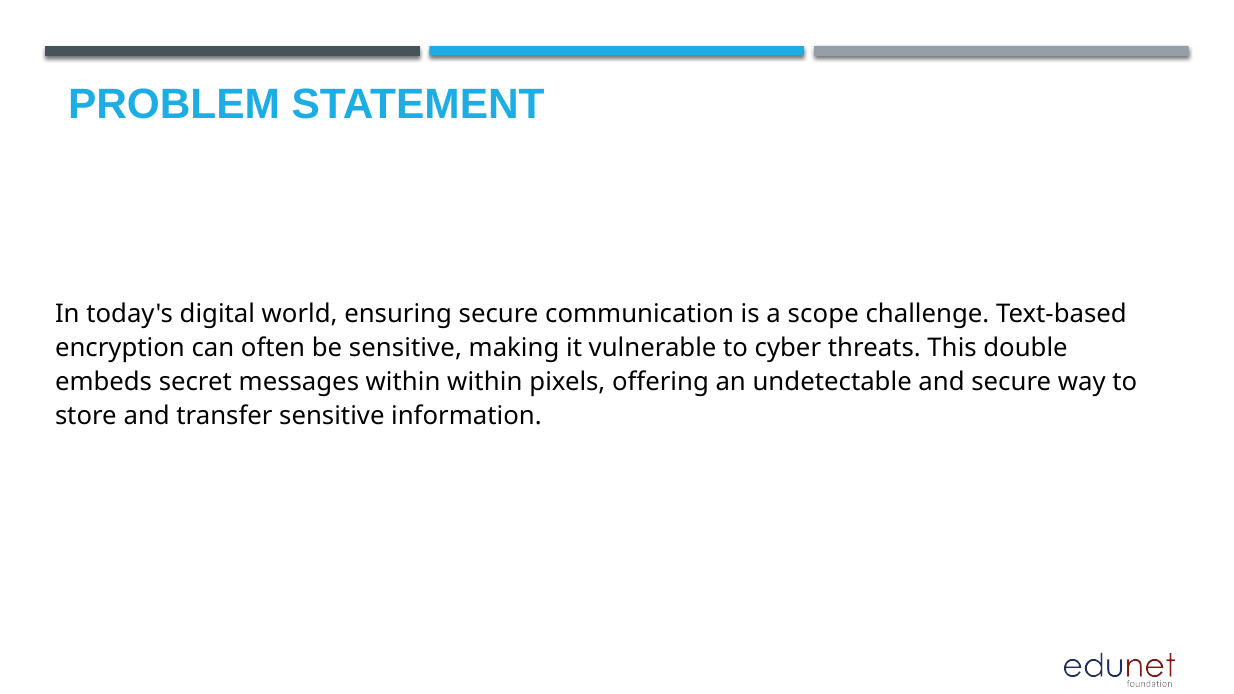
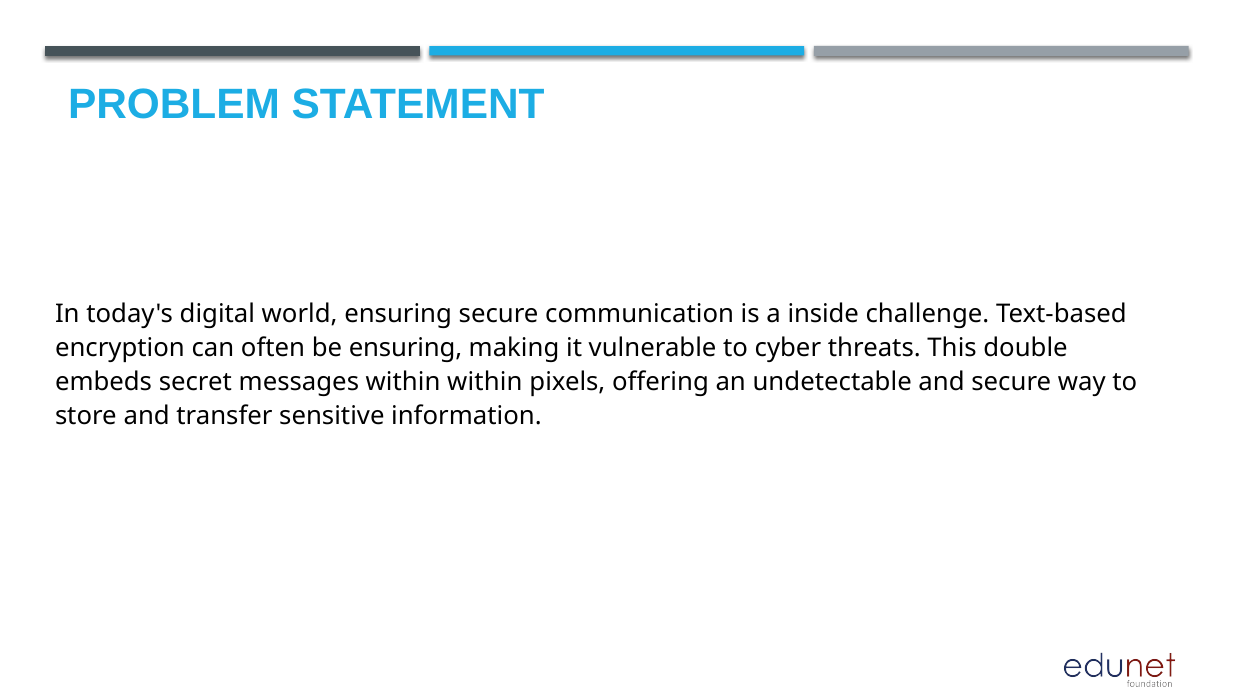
scope: scope -> inside (823, 314)
be sensitive: sensitive -> ensuring (406, 348)
